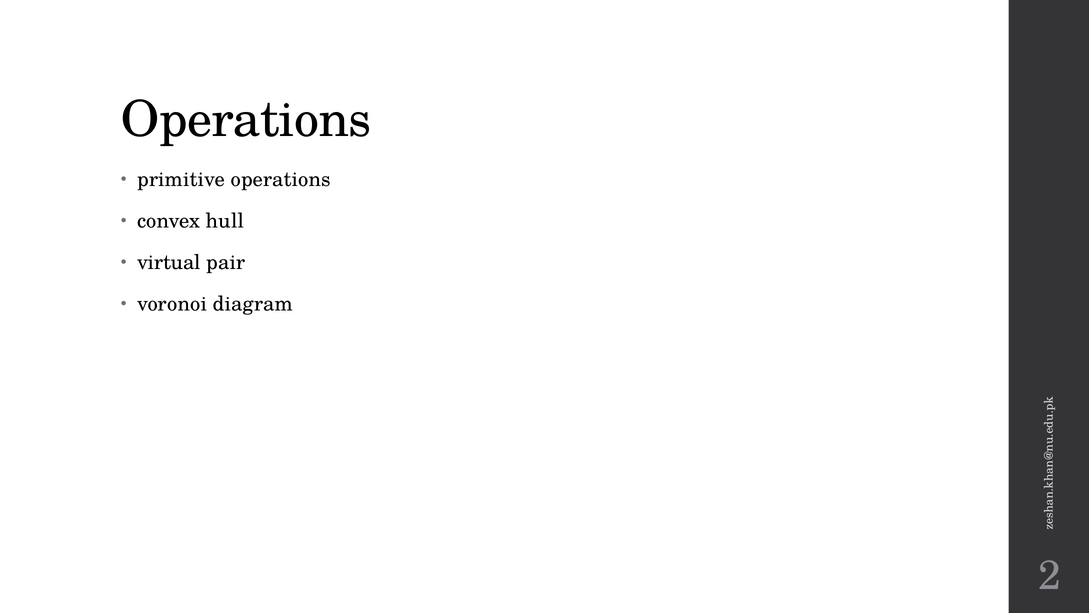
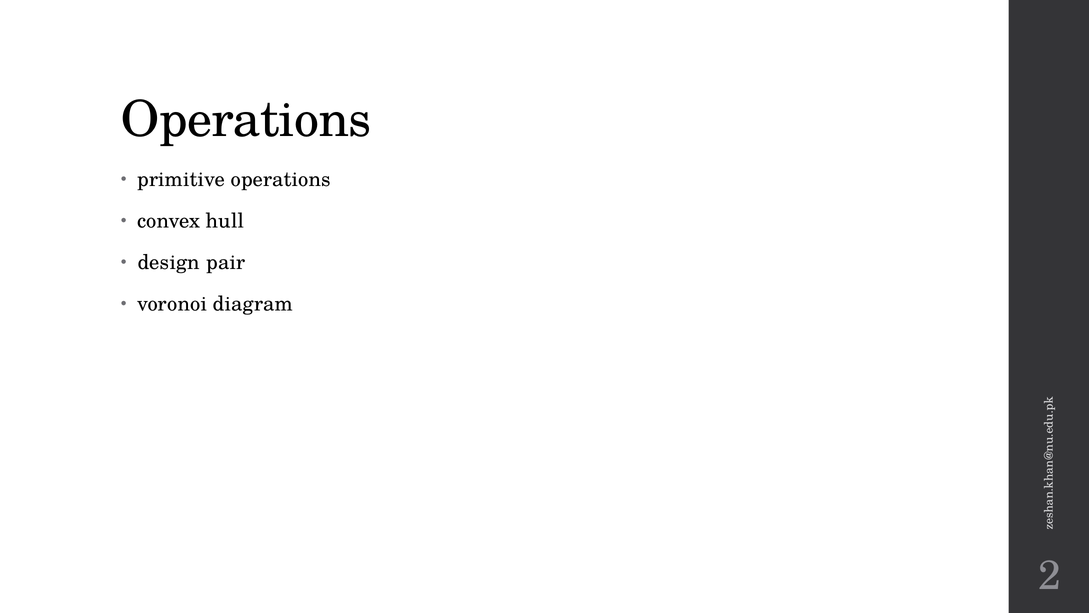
virtual: virtual -> design (169, 262)
